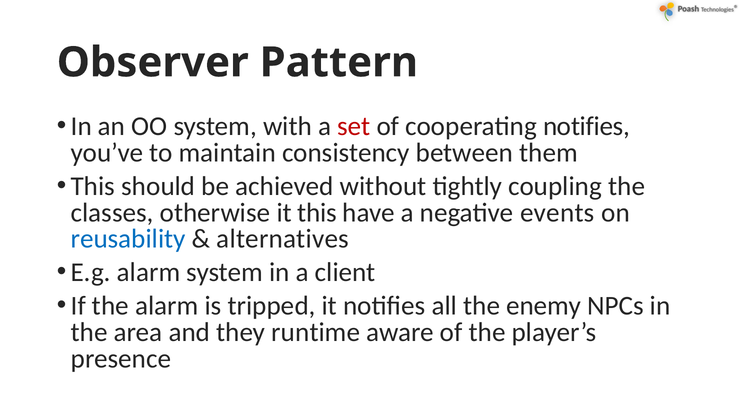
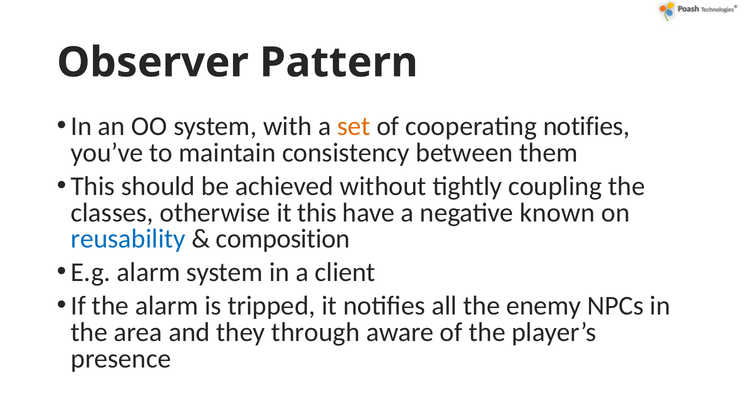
set colour: red -> orange (354, 126)
events: events -> known (557, 213)
alternatives: alternatives -> composition (283, 239)
runtime: runtime -> through (316, 332)
